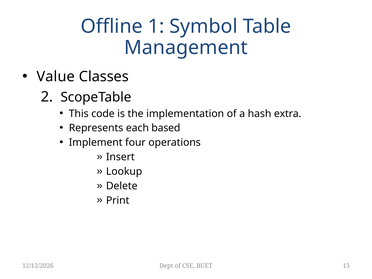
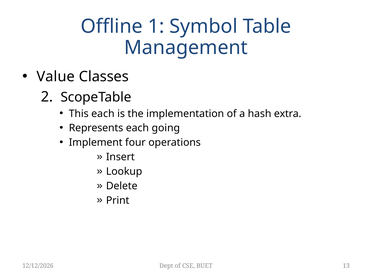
This code: code -> each (103, 114)
based: based -> going (166, 128)
